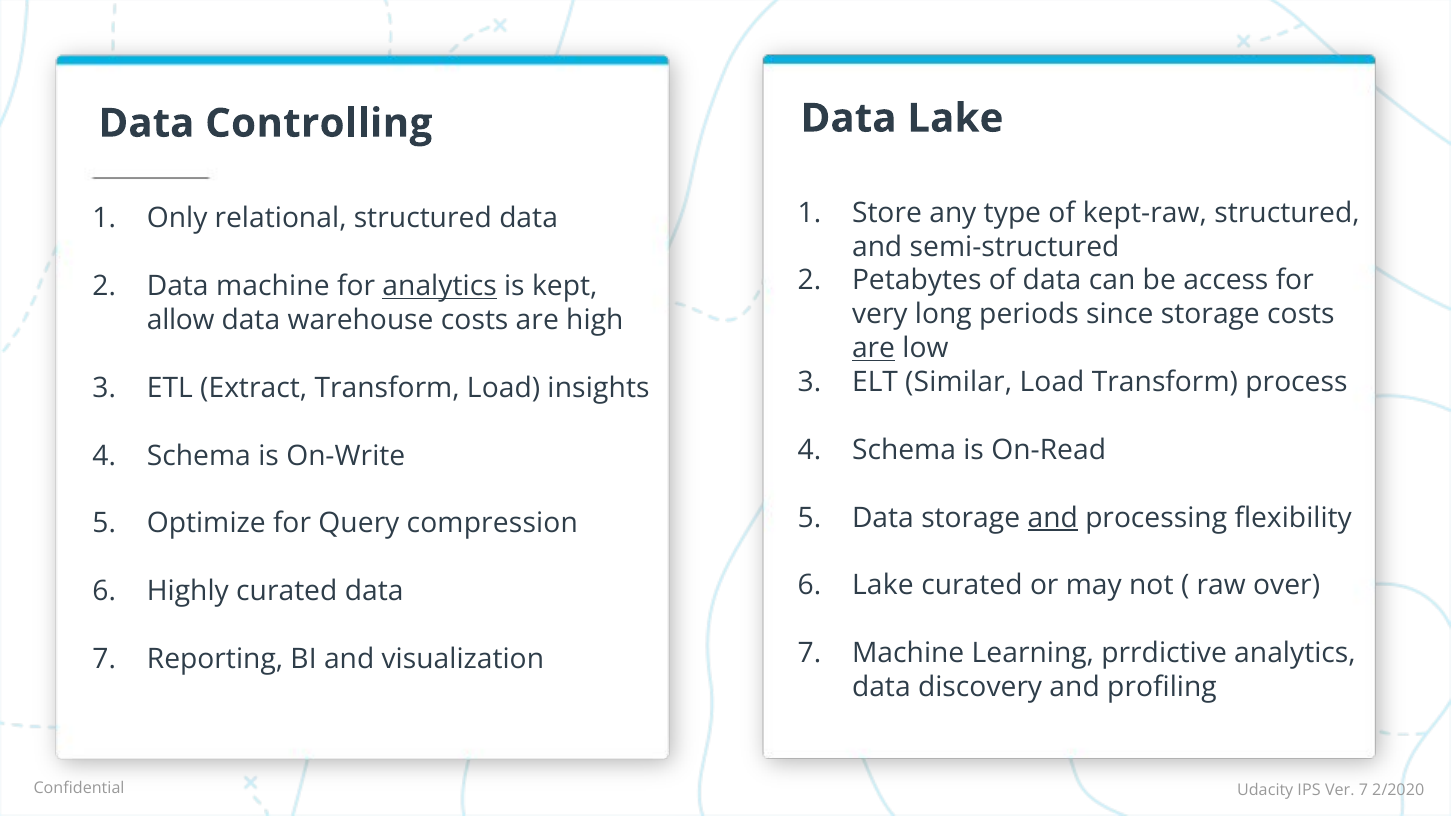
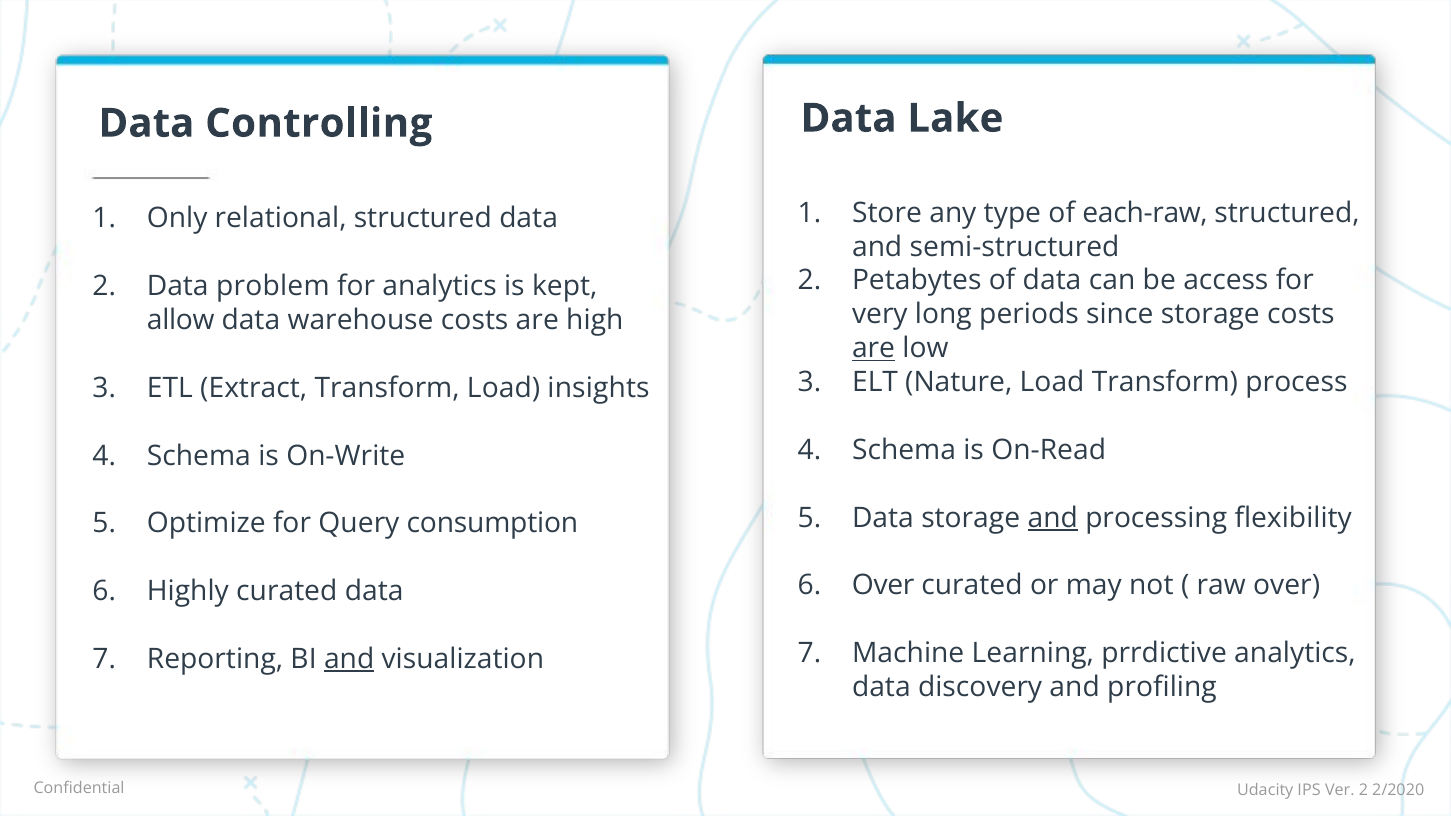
kept-raw: kept-raw -> each-raw (1145, 213)
Data machine: machine -> problem (273, 286)
analytics underline: present -> none (440, 286)
Similar: Similar -> Nature (959, 382)
compression: compression -> consumption (492, 524)
Lake: Lake -> Over (883, 586)
and underline: none -> present (349, 659)
Ver 7: 7 -> 2 (1363, 790)
